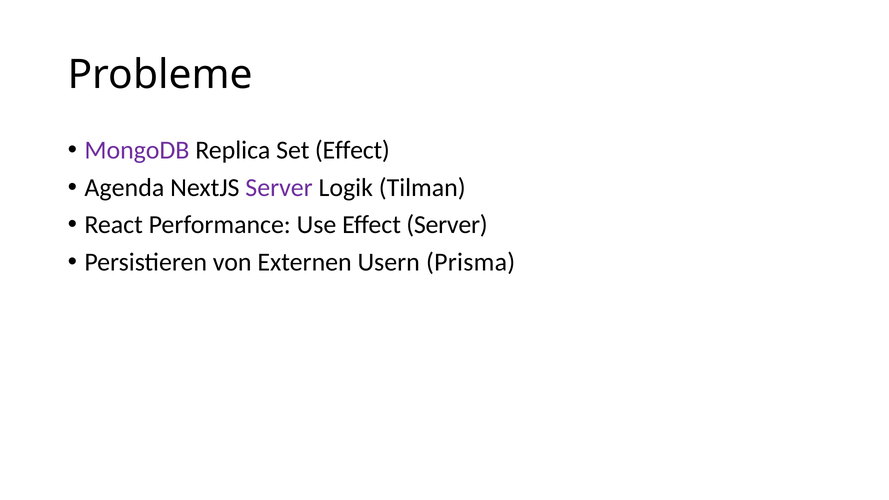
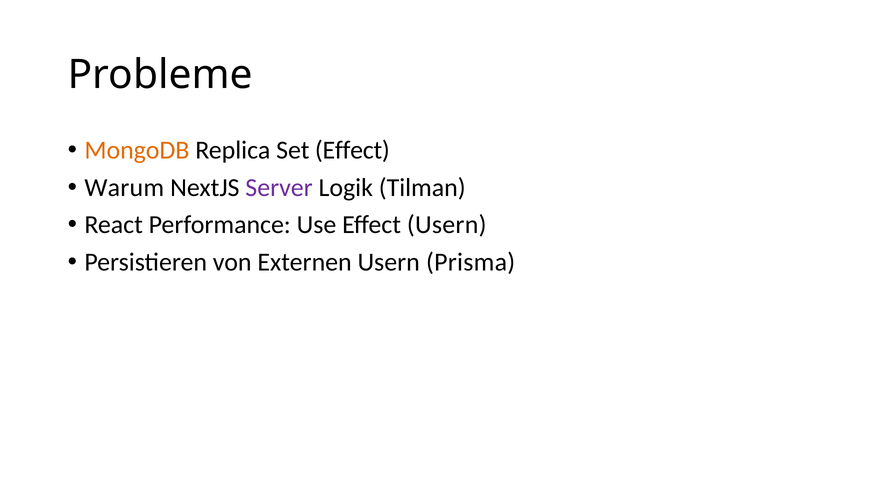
MongoDB colour: purple -> orange (137, 150)
Agenda: Agenda -> Warum (124, 188)
Effect Server: Server -> Usern (447, 225)
